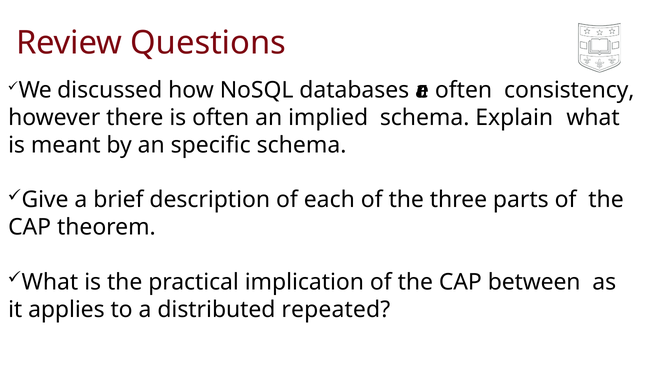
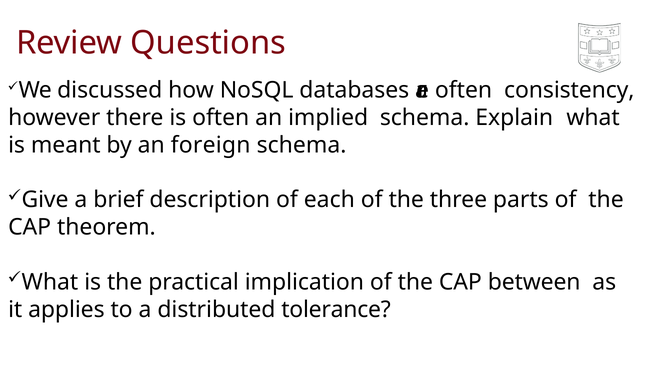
specific: specific -> foreign (211, 145)
repeated: repeated -> tolerance (336, 310)
